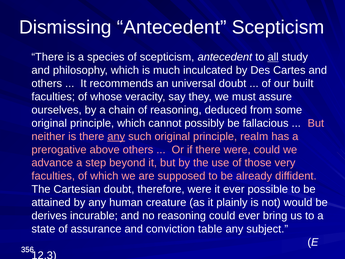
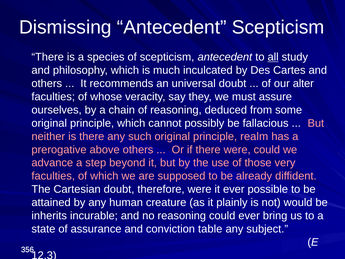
built: built -> alter (303, 83)
any underline: present -> none (116, 136)
derives: derives -> inherits (49, 216)
